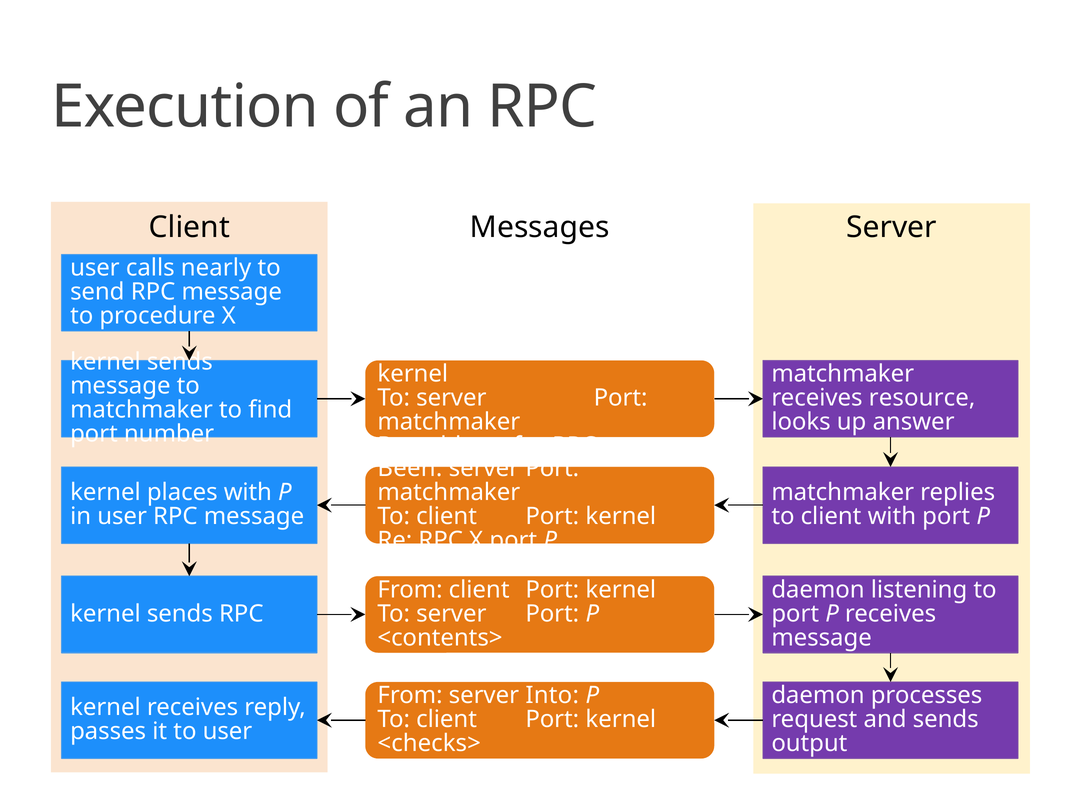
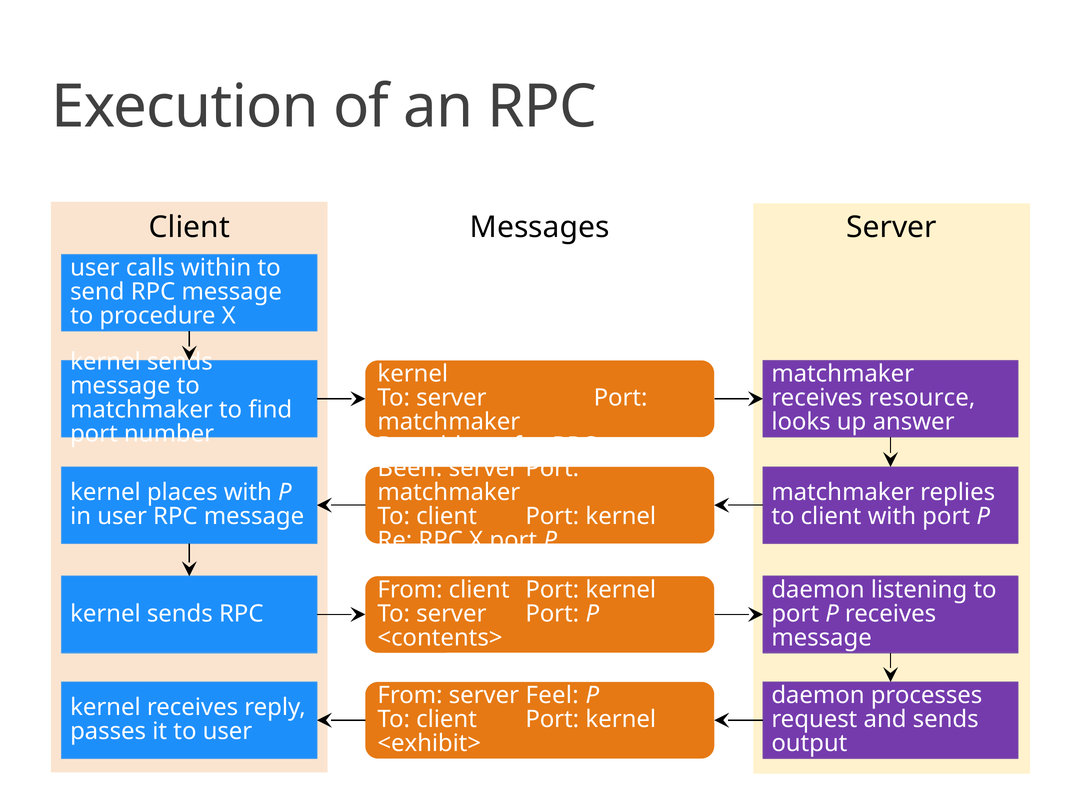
nearly: nearly -> within (216, 268)
Into: Into -> Feel (552, 695)
<checks>: <checks> -> <exhibit> (429, 743)
